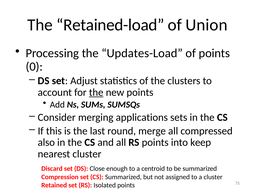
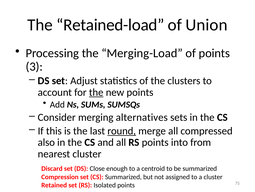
Updates-Load: Updates-Load -> Merging-Load (142, 53)
0: 0 -> 3 (34, 66)
applications: applications -> alternatives (142, 117)
round underline: none -> present (122, 130)
keep: keep -> from (201, 142)
